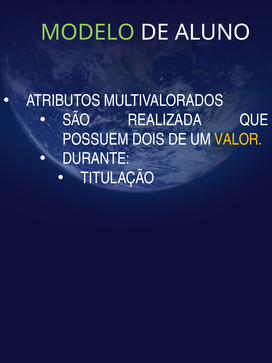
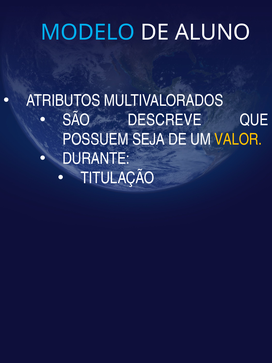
MODELO colour: light green -> light blue (88, 32)
REALIZADA: REALIZADA -> DESCREVE (165, 120)
DOIS: DOIS -> SEJA (149, 139)
